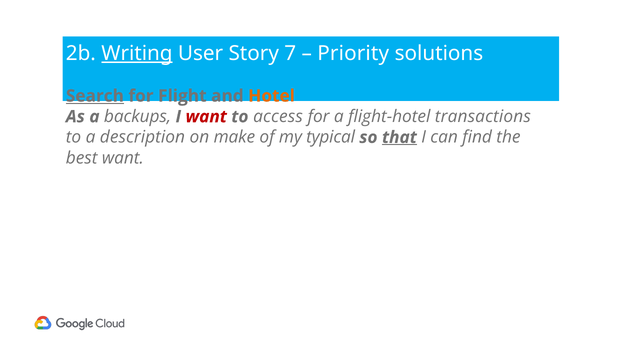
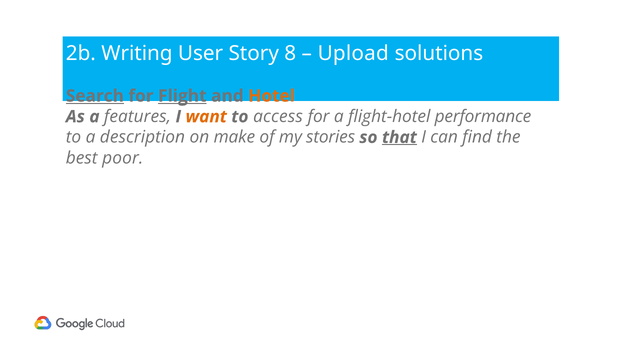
Writing underline: present -> none (137, 53)
7: 7 -> 8 (290, 53)
Priority: Priority -> Upload (353, 53)
Flight underline: none -> present (182, 96)
backups: backups -> features (137, 117)
want colour: red -> orange (206, 117)
transactions: transactions -> performance (483, 117)
typical: typical -> stories (331, 137)
best want: want -> poor (123, 158)
